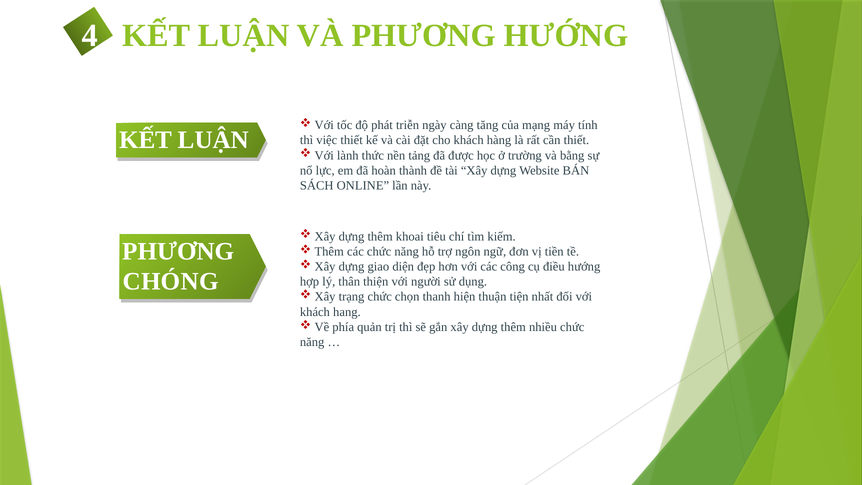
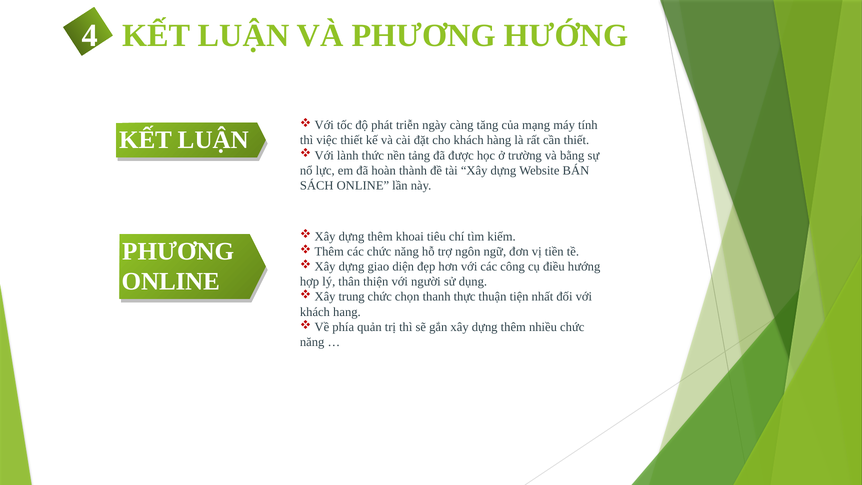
CHÓNG: CHÓNG -> ONLINE (171, 281)
trạng: trạng -> trung (352, 297)
hiện: hiện -> thực (465, 297)
